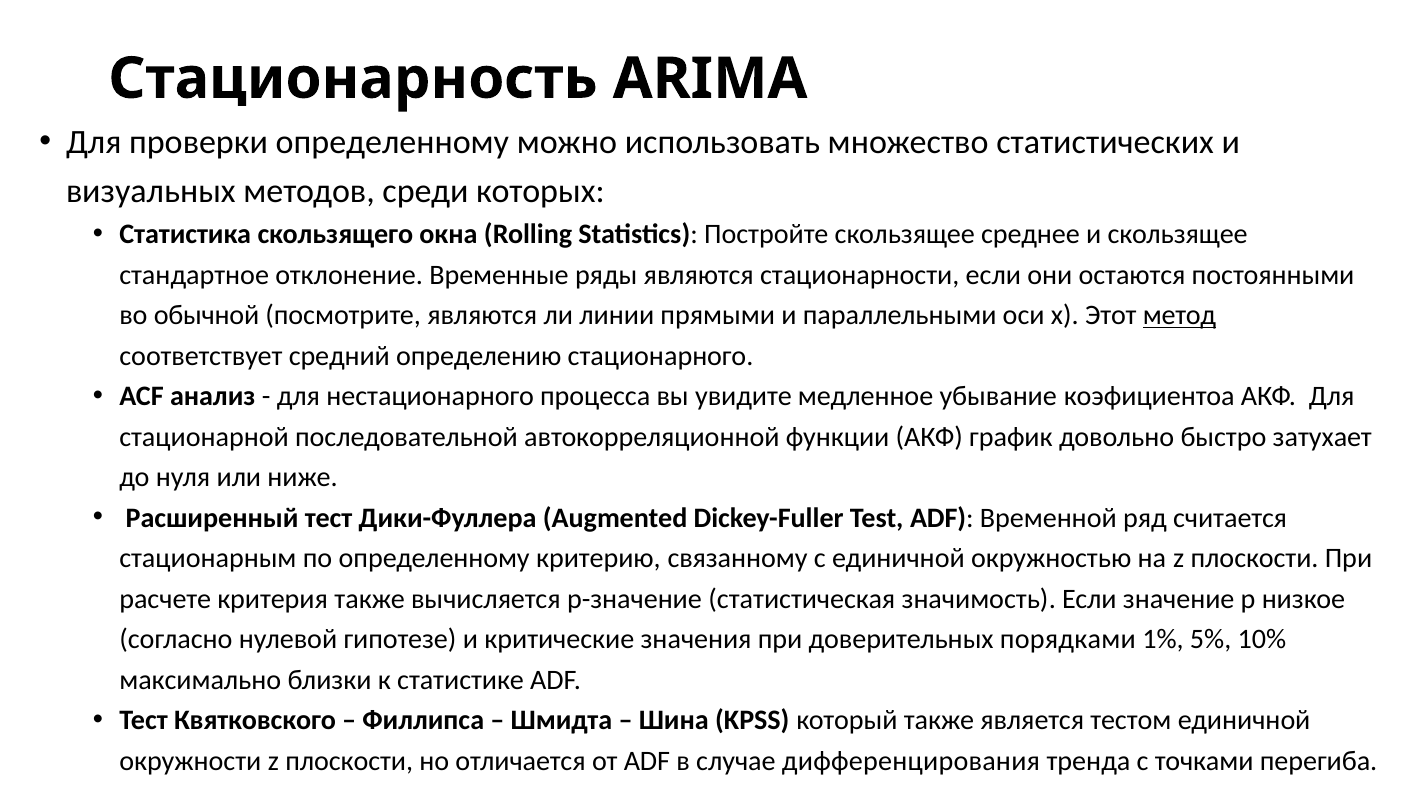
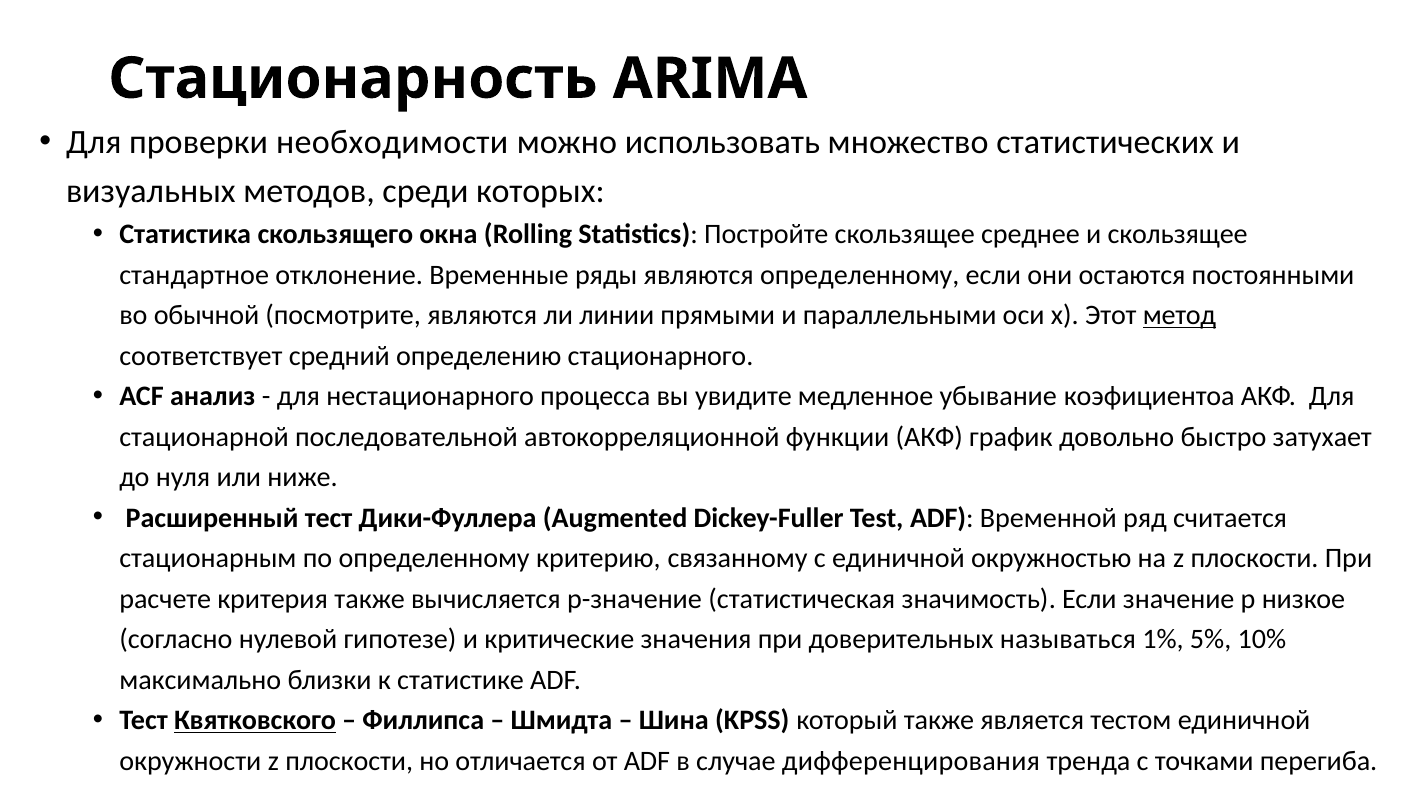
проверки определенному: определенному -> необходимости (392, 142)
являются стационарности: стационарности -> определенному (860, 275)
порядками: порядками -> называться (1068, 639)
Квятковского underline: none -> present (255, 720)
